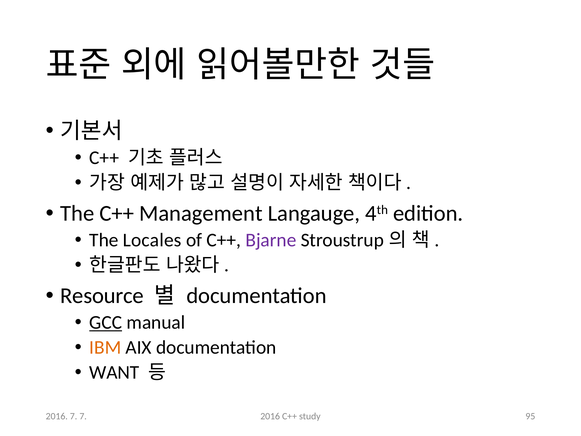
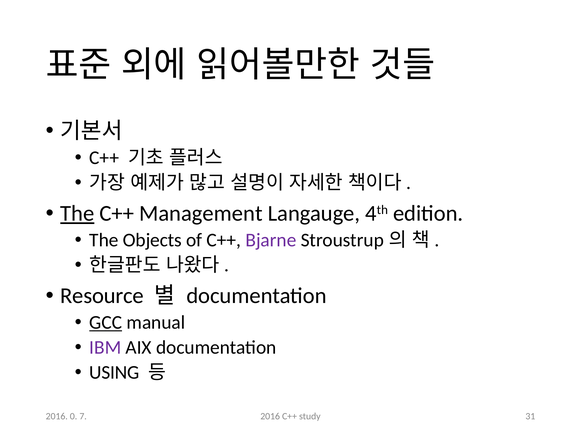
The underline: none -> present (77, 213)
Locales: Locales -> Objects (152, 240)
IBM colour: orange -> purple (105, 347)
WANT: WANT -> USING (114, 372)
2016 7: 7 -> 0 (74, 416)
95: 95 -> 31 (530, 416)
